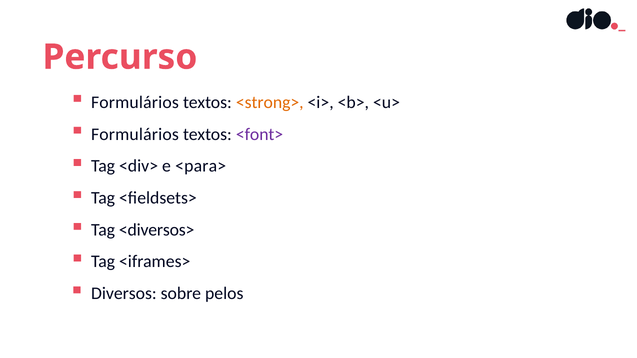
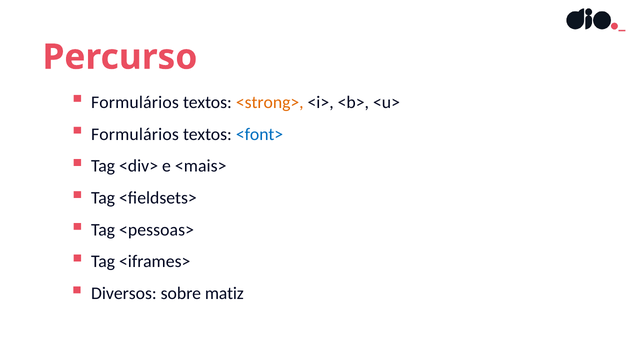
<font> colour: purple -> blue (260, 134)
<para>: <para> -> <mais> (201, 166)
<diversos>: <diversos> -> <pessoas> (157, 230)
pelos: pelos -> matiz (224, 294)
